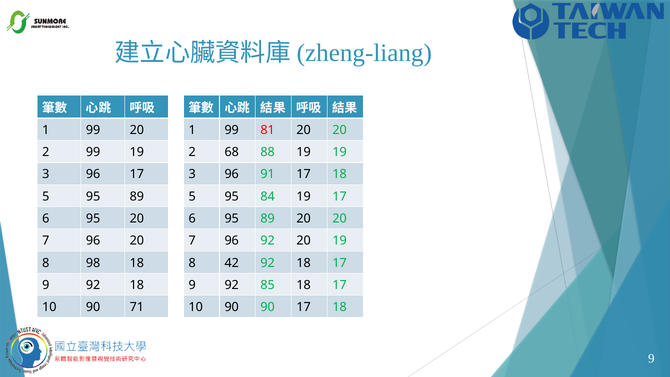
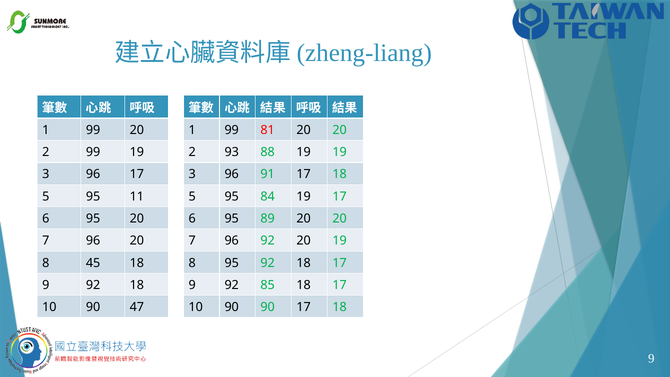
68: 68 -> 93 (232, 152)
5 95 89: 89 -> 11 (137, 196)
98: 98 -> 45 (93, 263)
8 42: 42 -> 95 (232, 263)
71: 71 -> 47 (137, 307)
